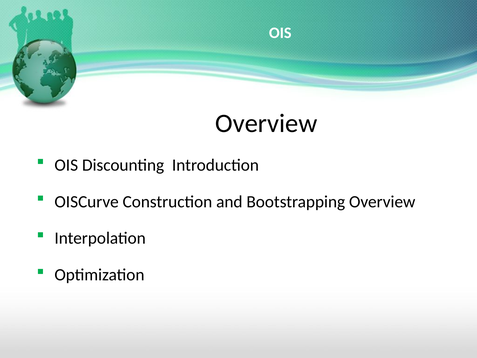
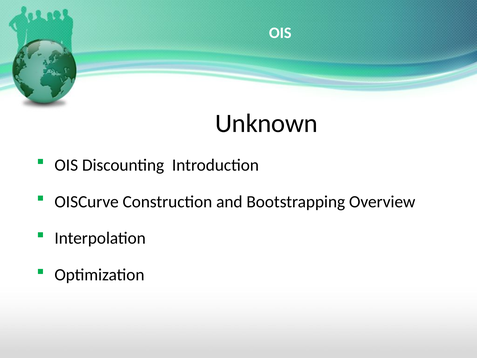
Overview: Overview -> Unknown (266, 123)
